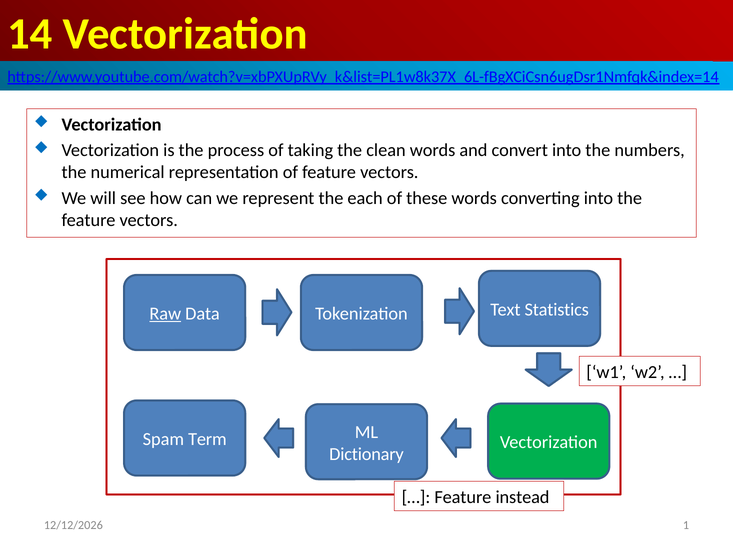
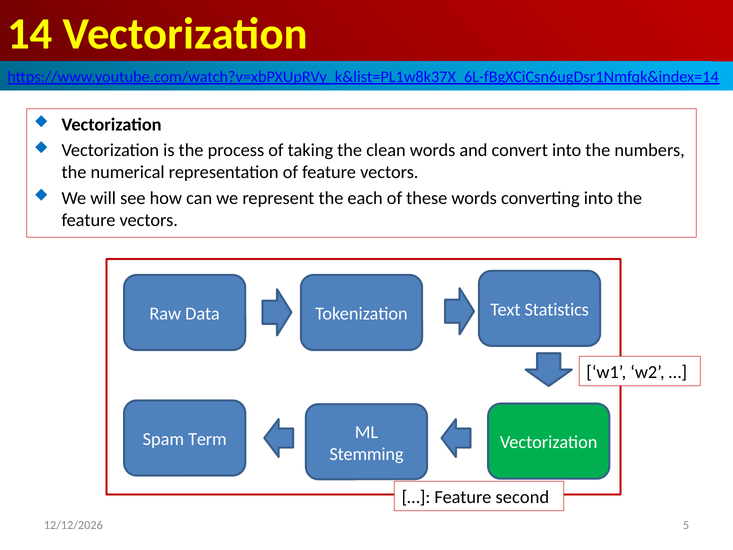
Raw underline: present -> none (165, 314)
Dictionary: Dictionary -> Stemming (366, 454)
instead: instead -> second (522, 497)
1: 1 -> 5 (686, 525)
